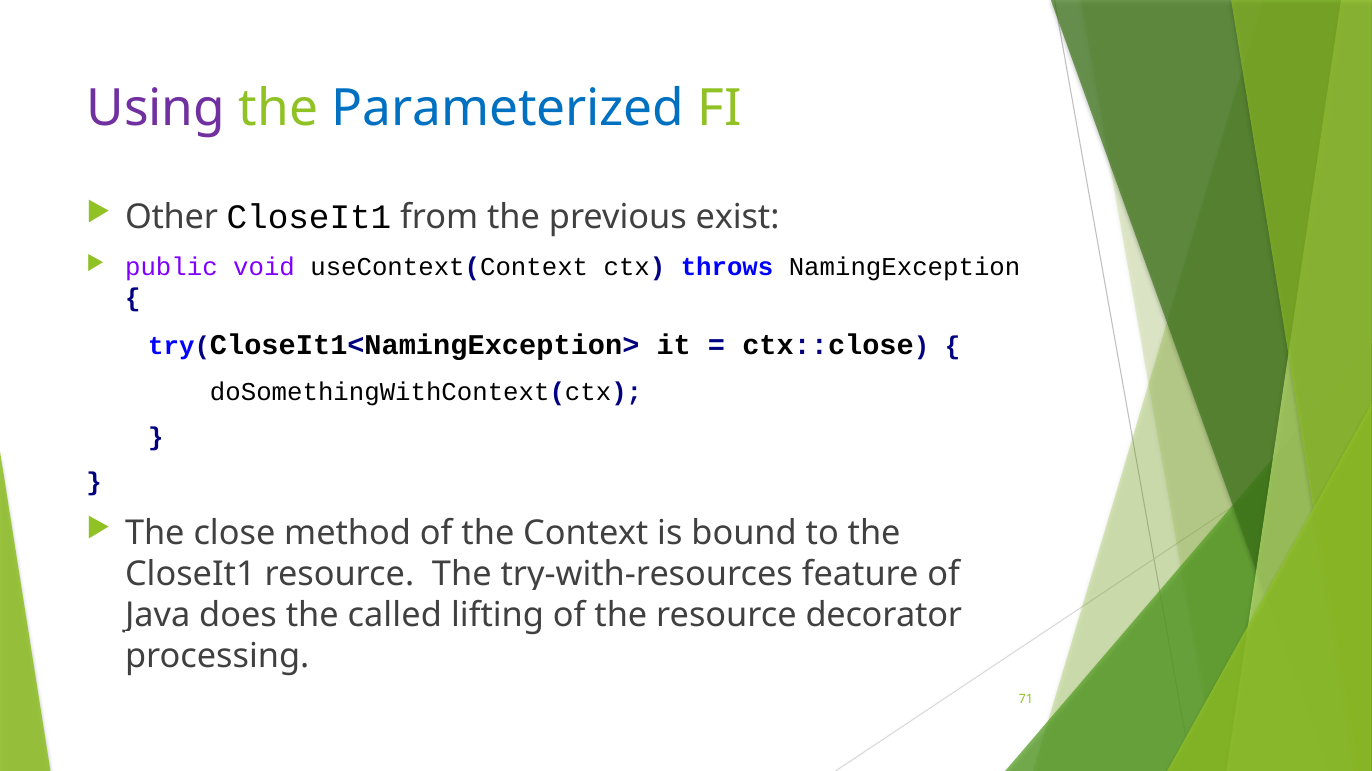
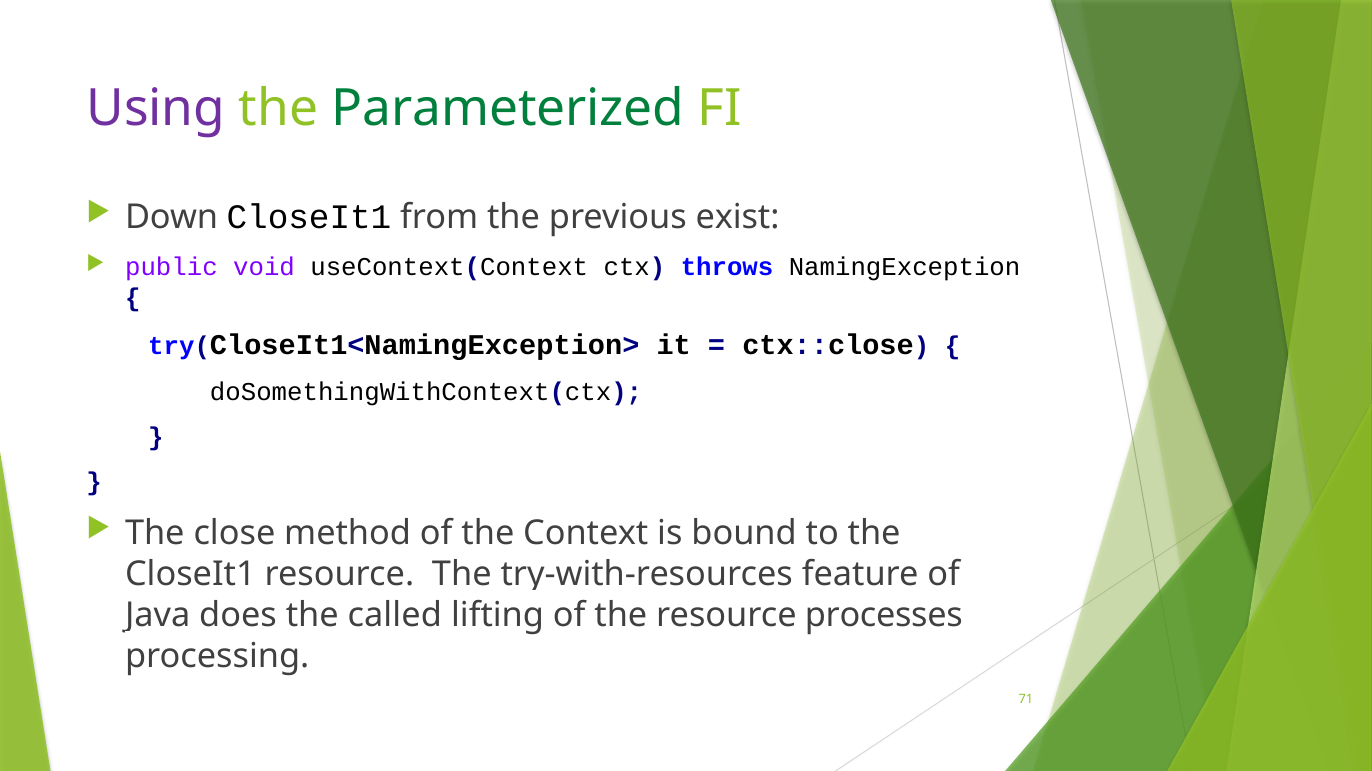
Parameterized colour: blue -> green (508, 108)
Other: Other -> Down (172, 218)
decorator: decorator -> processes (884, 616)
